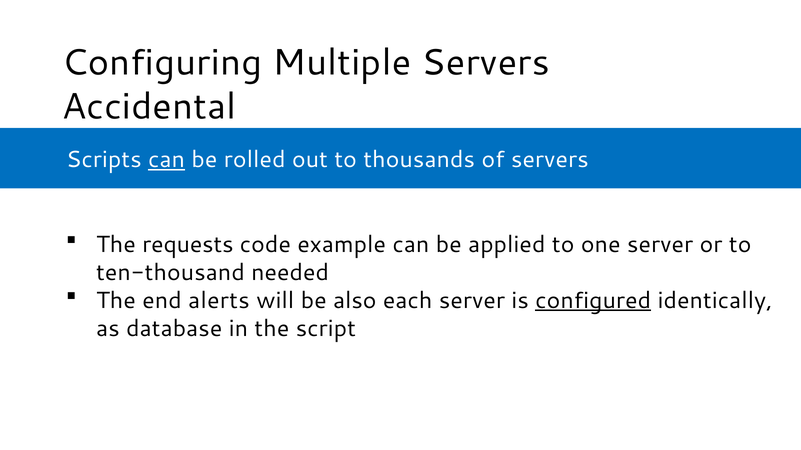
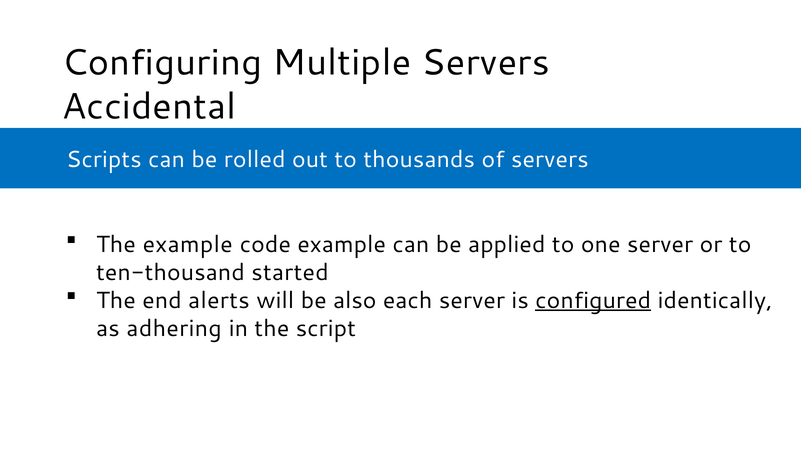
can underline: present -> none (167, 160)
The requests: requests -> example (188, 245)
needed: needed -> started (290, 273)
database: database -> adhering (174, 329)
